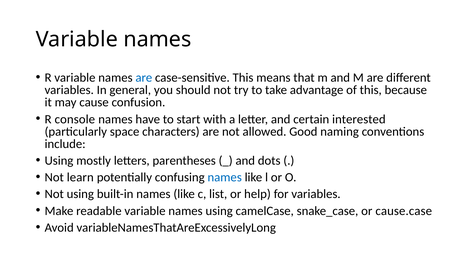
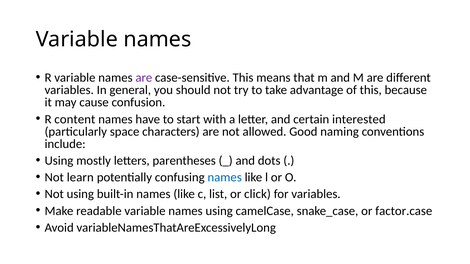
are colour: blue -> purple (144, 78)
console: console -> content (75, 119)
help: help -> click (257, 194)
cause.case: cause.case -> factor.case (404, 211)
